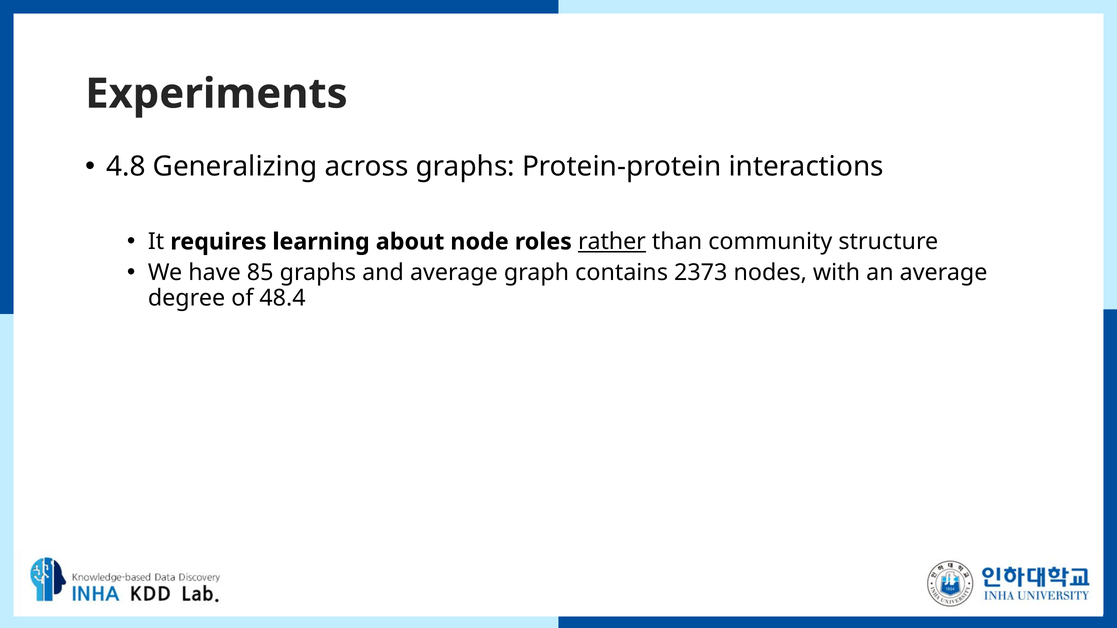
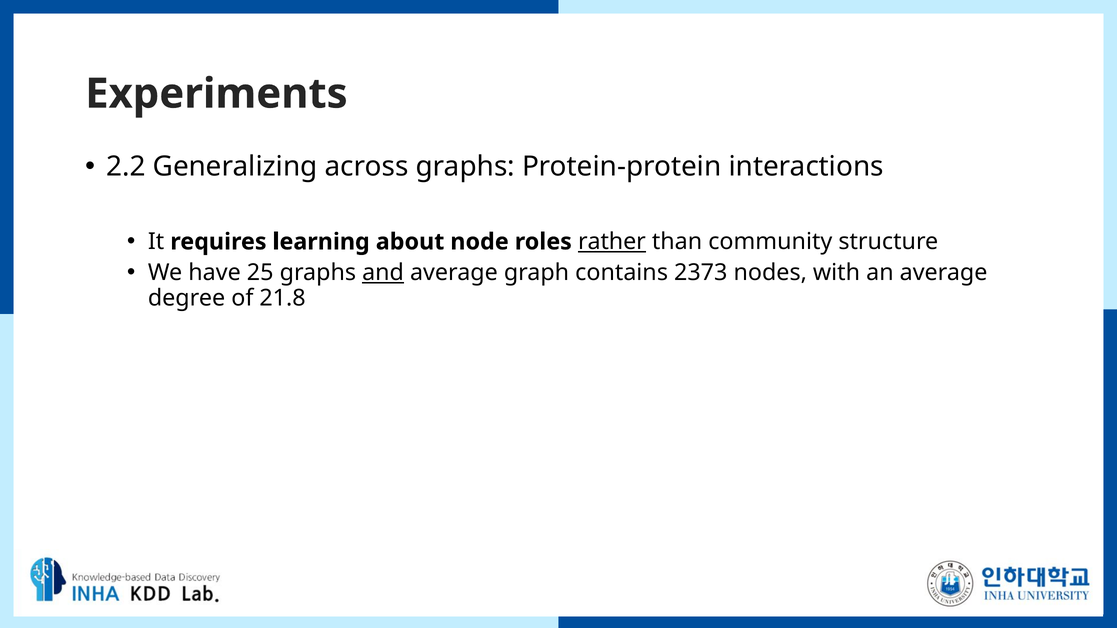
4.8: 4.8 -> 2.2 (126, 167)
85: 85 -> 25 (260, 273)
and underline: none -> present (383, 273)
48.4: 48.4 -> 21.8 (283, 298)
